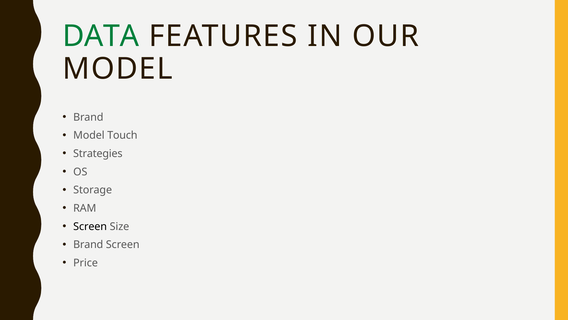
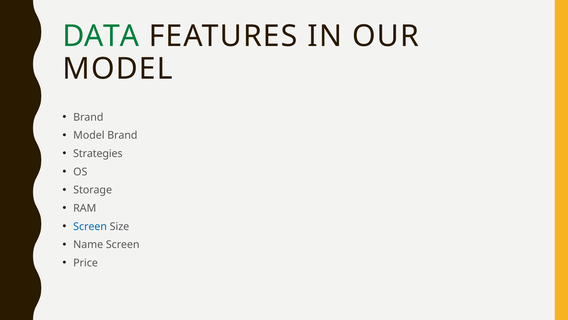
Model Touch: Touch -> Brand (122, 135)
Screen colour: black -> blue (90, 226)
Brand: Brand -> Name (88, 244)
